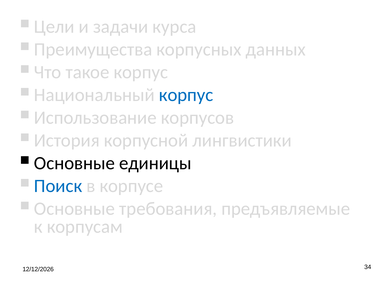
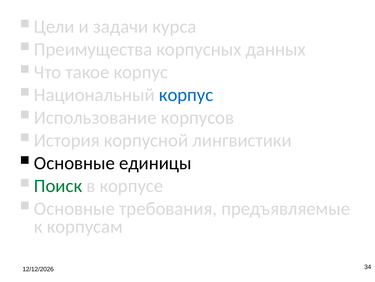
Поиск colour: blue -> green (58, 185)
